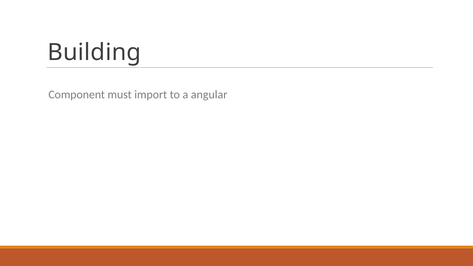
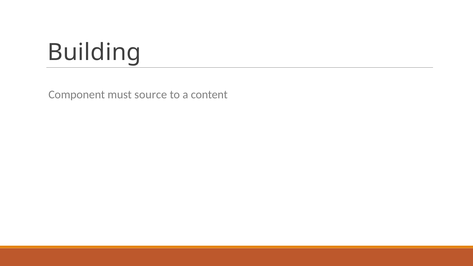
import: import -> source (151, 94)
angular: angular -> content (209, 94)
